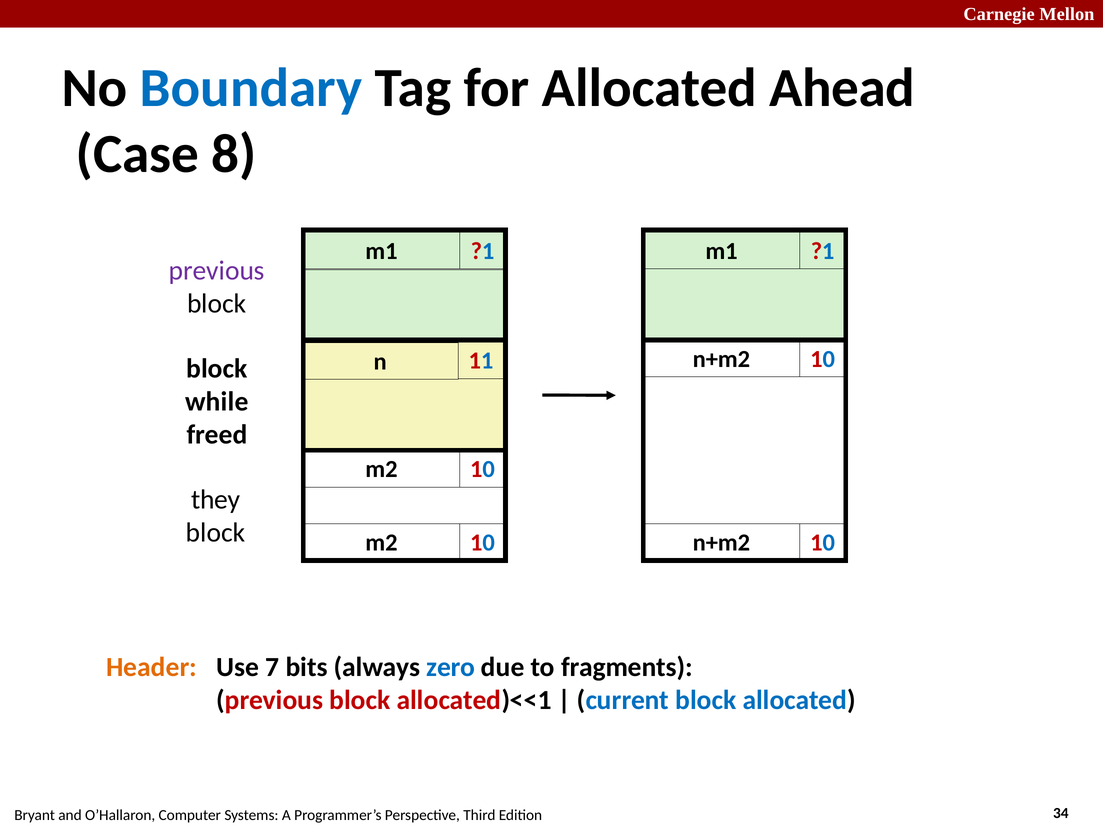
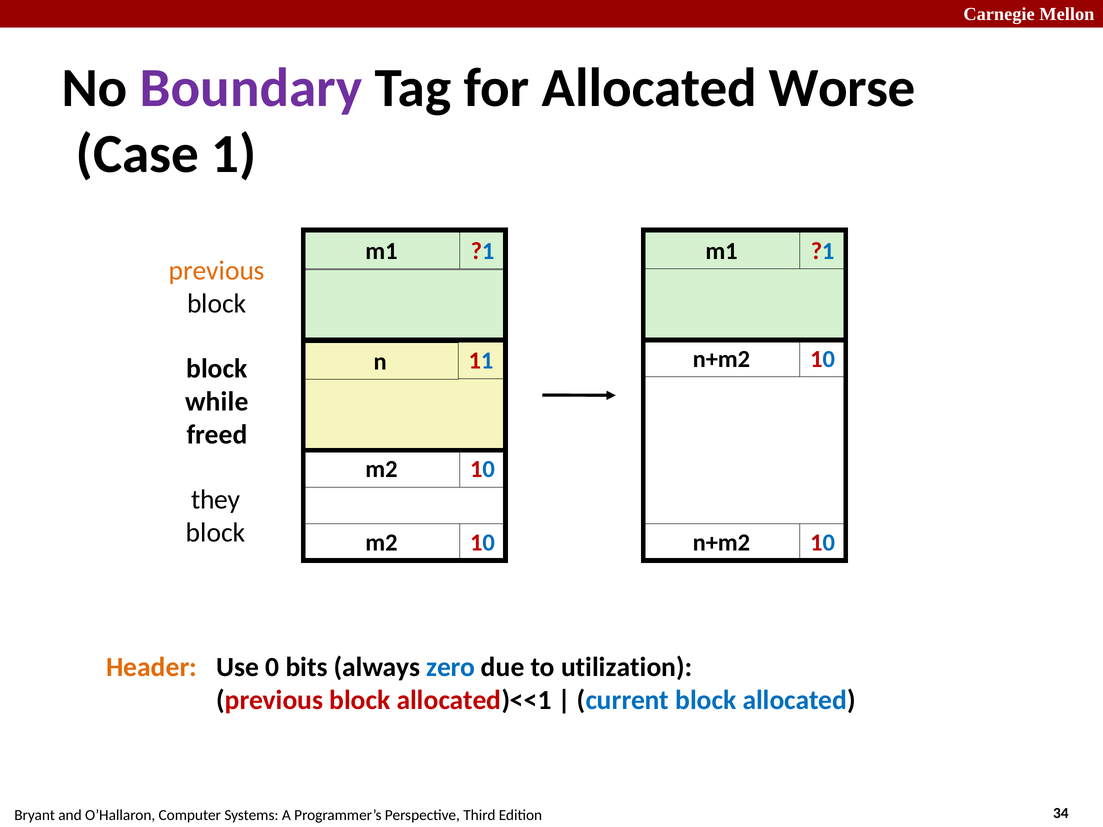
Boundary colour: blue -> purple (251, 88)
Ahead: Ahead -> Worse (842, 88)
8: 8 -> 1 (234, 154)
previous colour: purple -> orange (217, 271)
7: 7 -> 0 (272, 667)
fragments: fragments -> utilization (627, 667)
